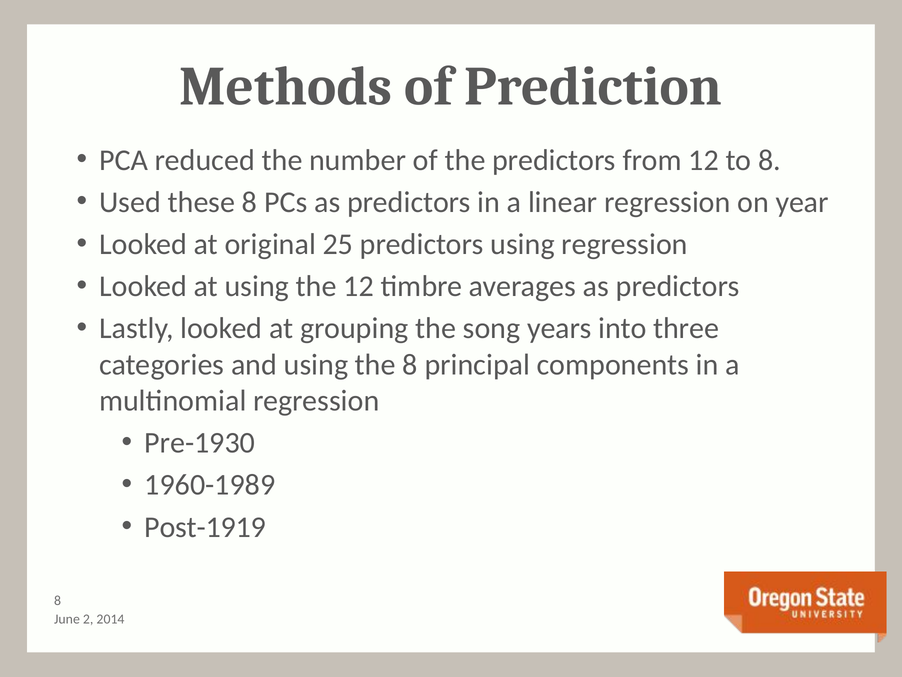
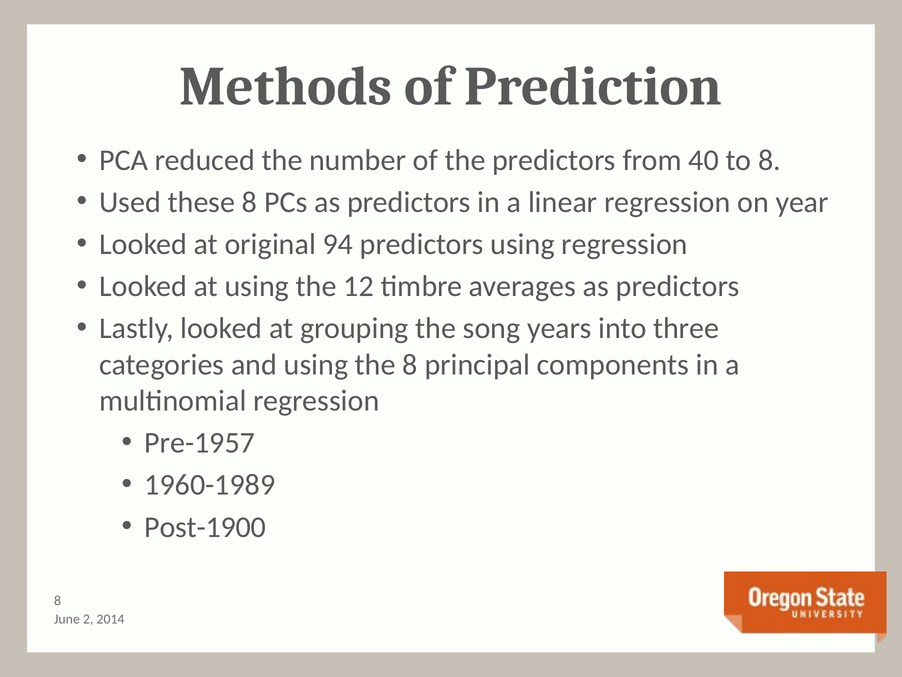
from 12: 12 -> 40 (704, 160)
25: 25 -> 94 (338, 244)
Pre-1930: Pre-1930 -> Pre-1957 (200, 443)
Post-1919: Post-1919 -> Post-1900 (205, 527)
